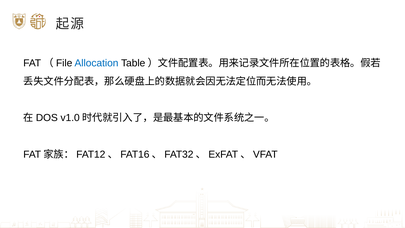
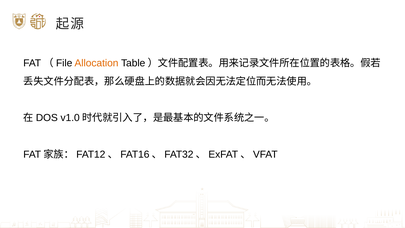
Allocation colour: blue -> orange (97, 63)
